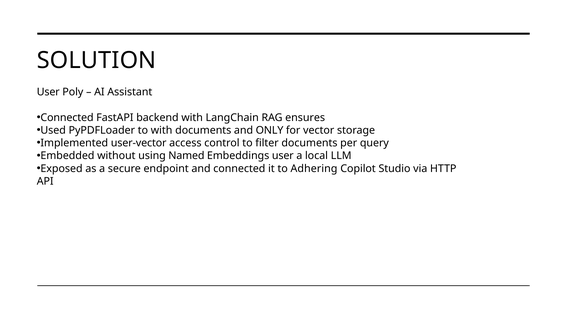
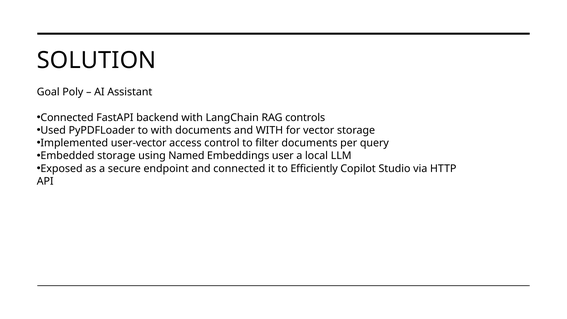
User: User -> Goal (48, 92)
ensures: ensures -> controls (305, 117)
and ONLY: ONLY -> WITH (269, 130)
Embedded without: without -> storage (116, 156)
Adhering: Adhering -> Efficiently (314, 169)
